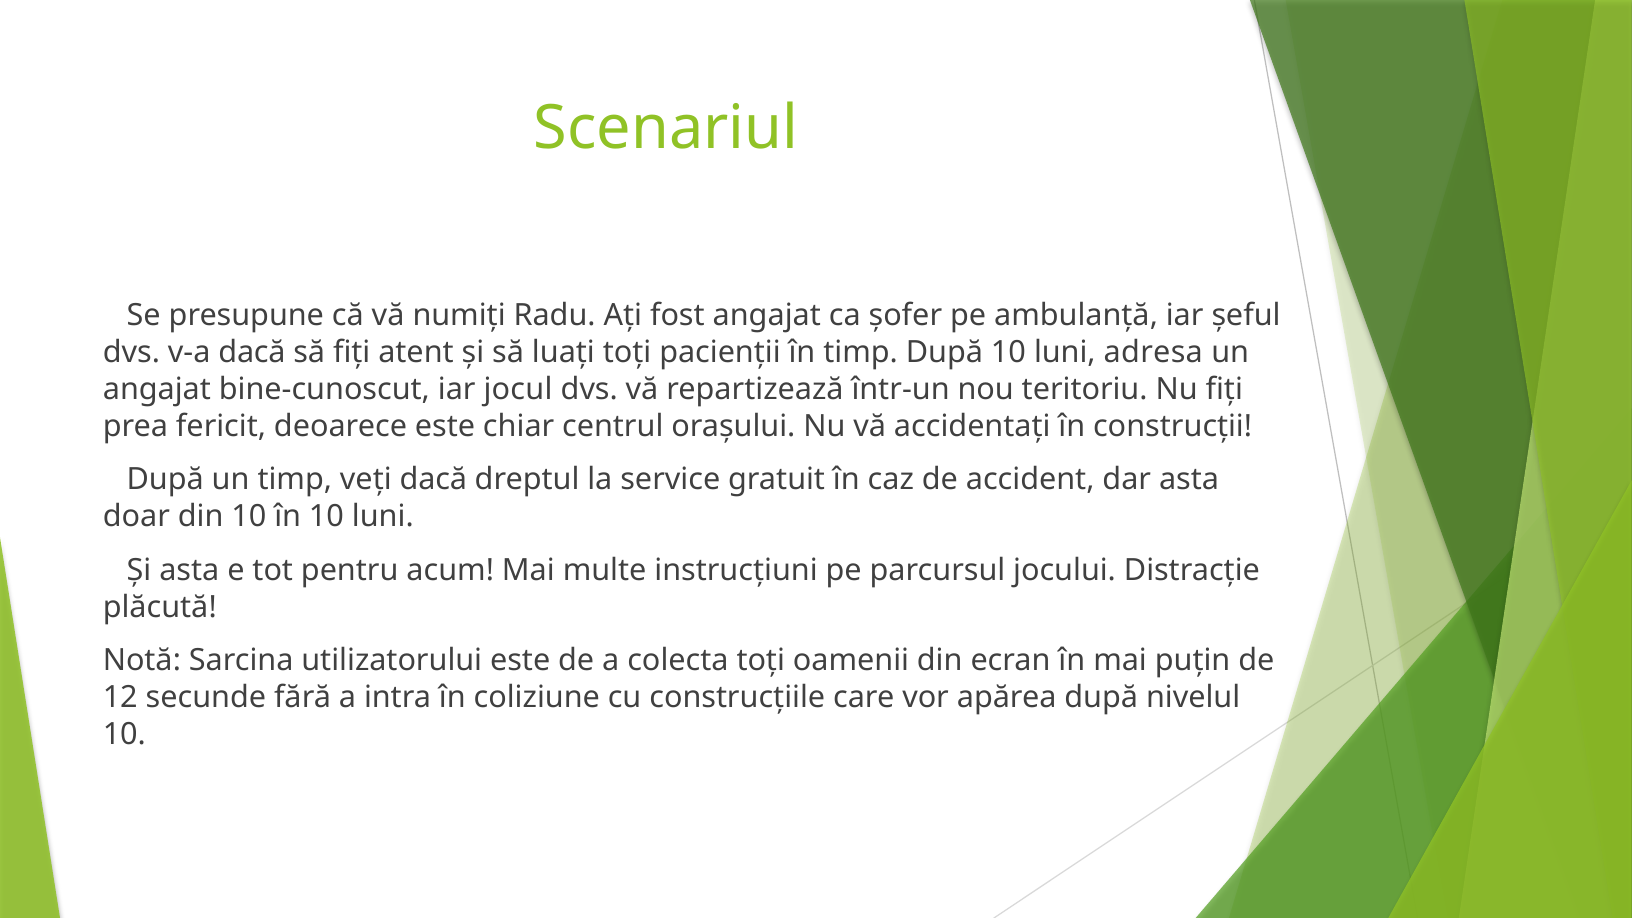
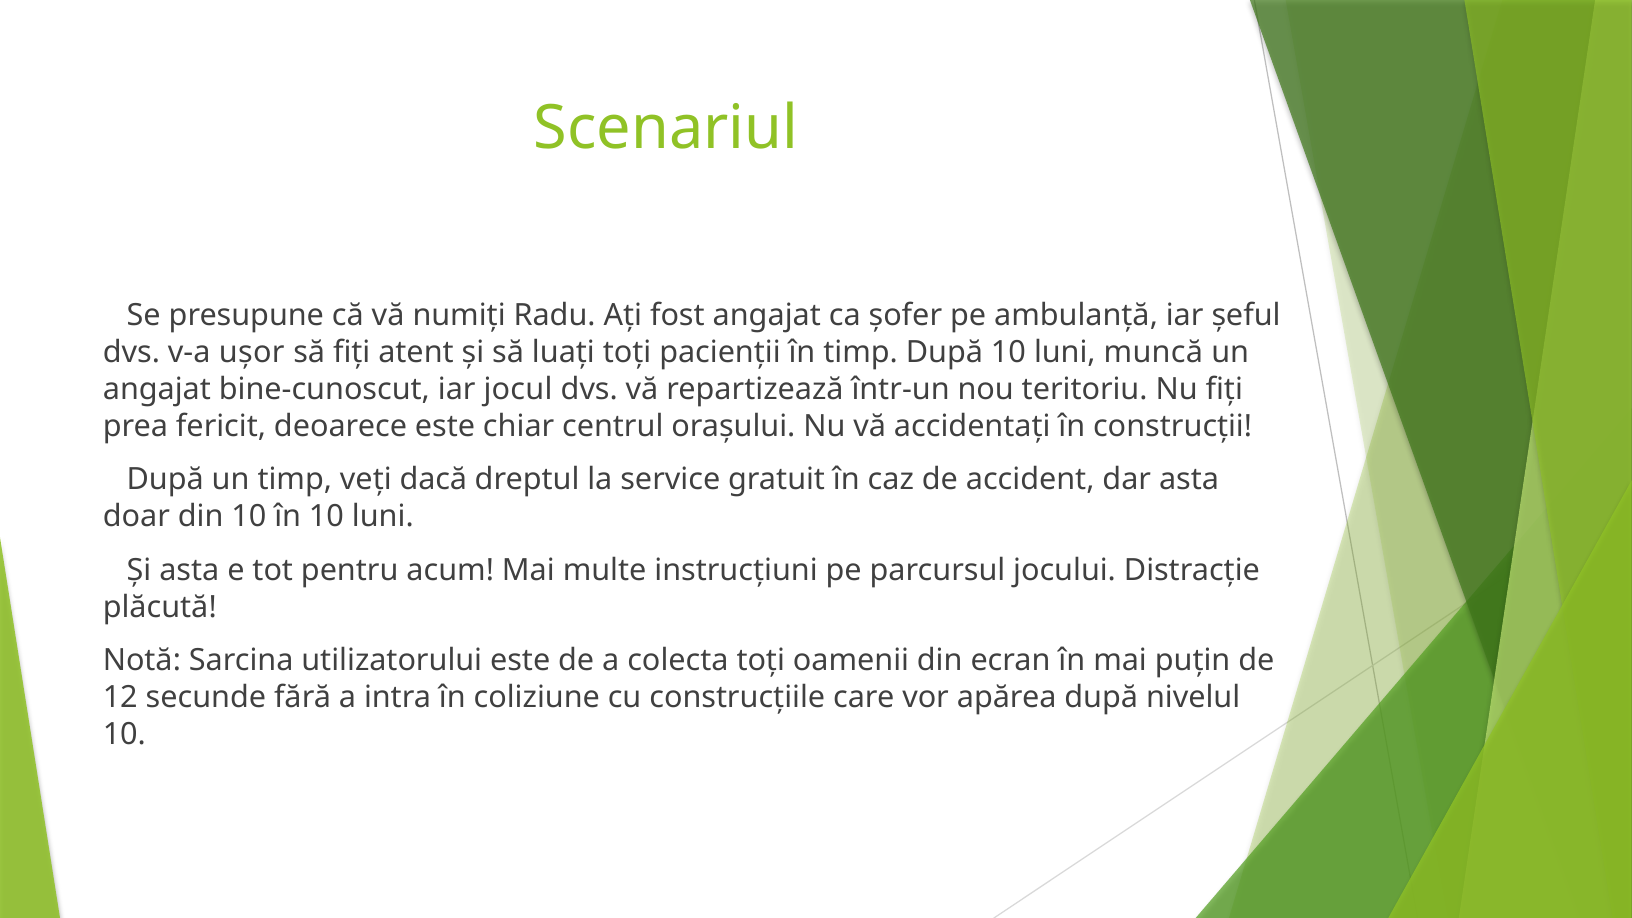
v-a dacă: dacă -> ușor (252, 353)
adresa: adresa -> muncă (1153, 353)
